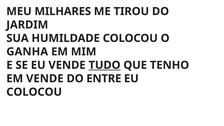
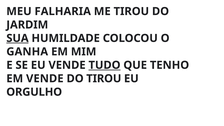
MILHARES: MILHARES -> FALHARIA (63, 11)
SUA underline: none -> present (17, 38)
DO ENTRE: ENTRE -> TIROU (104, 79)
COLOCOU: COLOCOU -> ORGULHO (34, 92)
